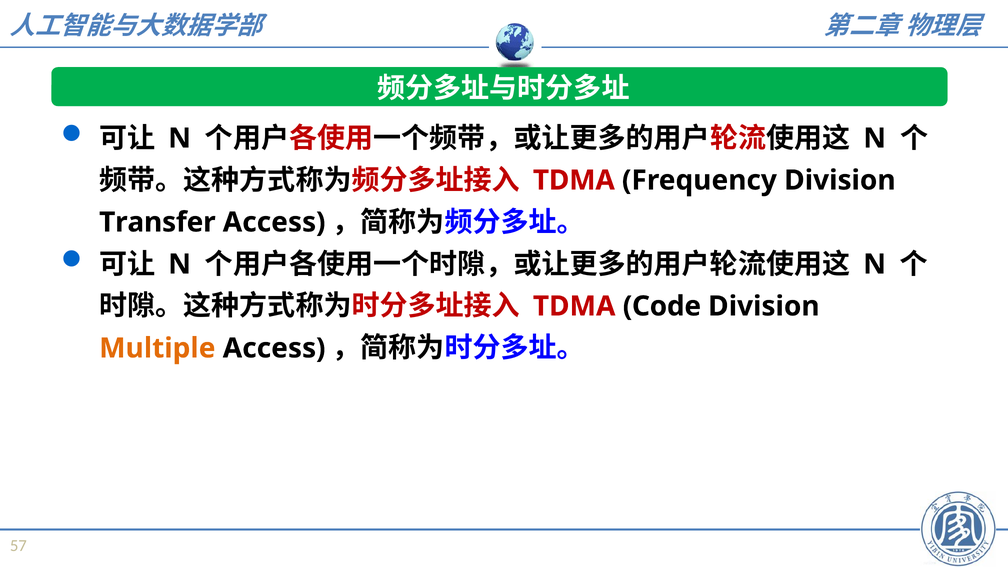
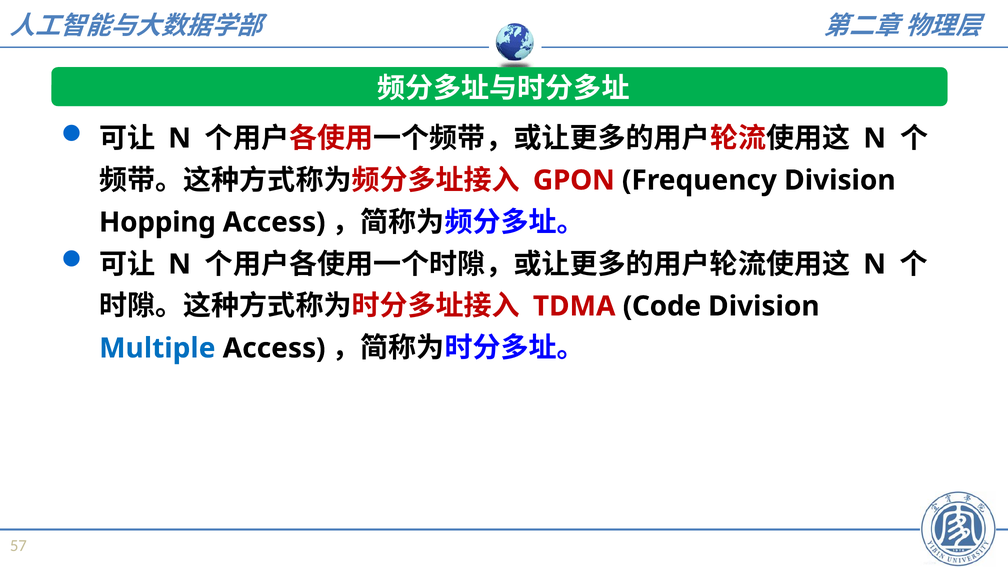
TDMA: TDMA -> GPON (574, 180)
Transfer: Transfer -> Hopping (157, 222)
Multiple colour: orange -> blue (157, 348)
